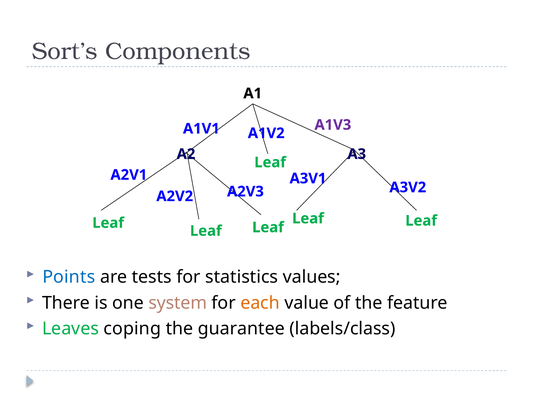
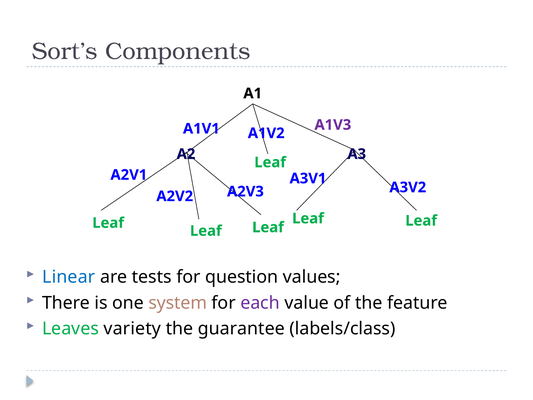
Points: Points -> Linear (69, 277)
statistics: statistics -> question (242, 277)
each colour: orange -> purple (260, 303)
coping: coping -> variety (132, 328)
